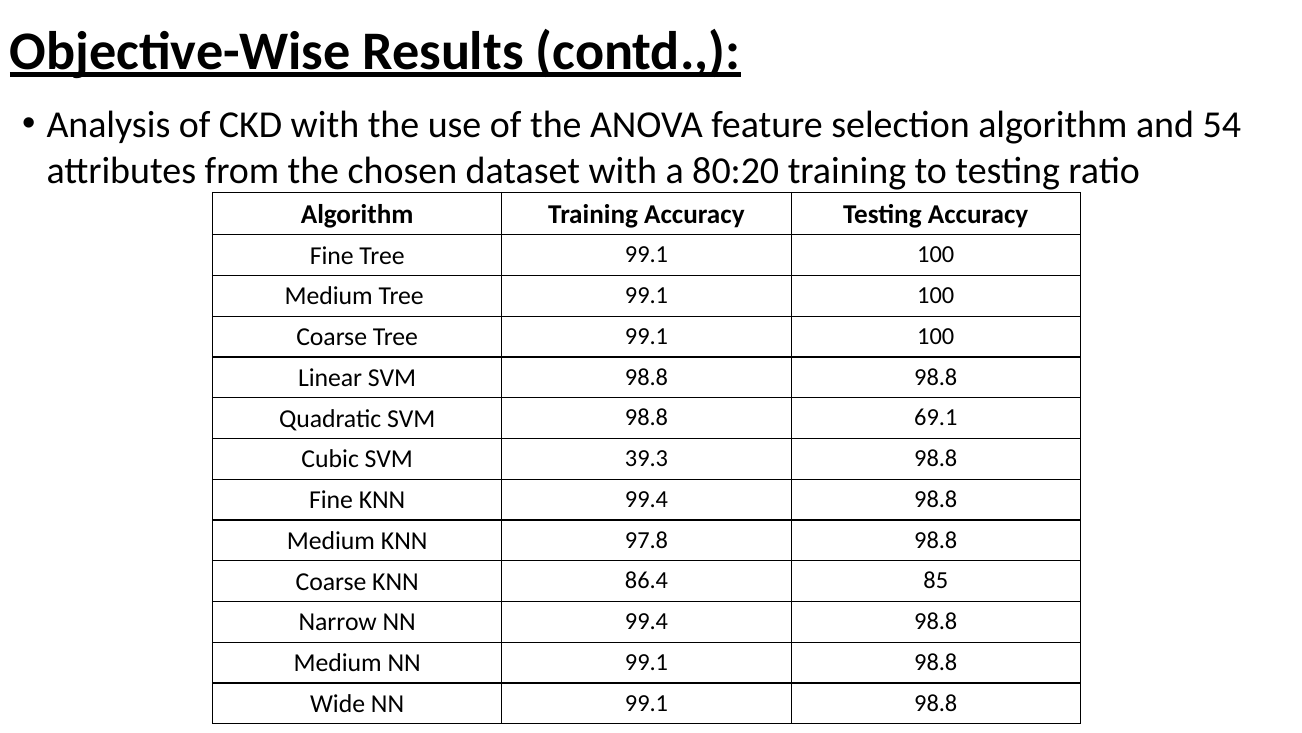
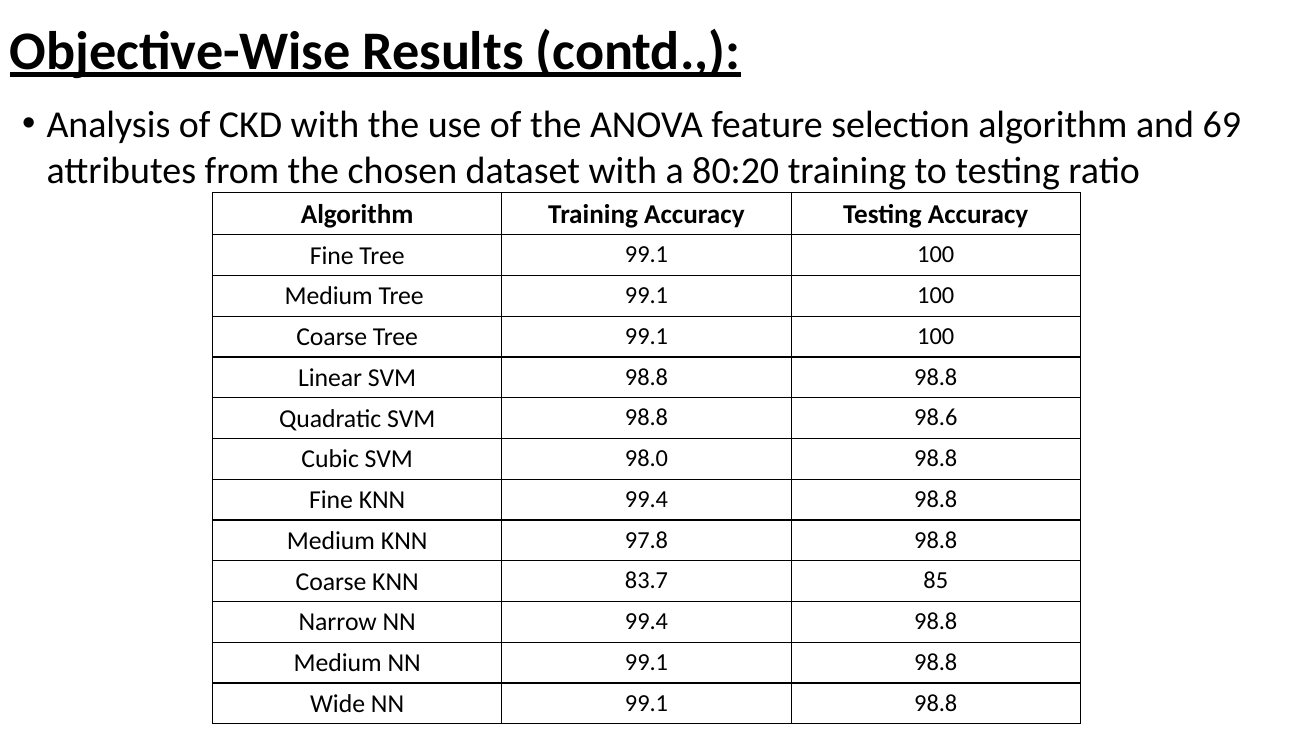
54: 54 -> 69 (1222, 125)
69.1: 69.1 -> 98.6 (936, 418)
39.3: 39.3 -> 98.0 (647, 458)
86.4: 86.4 -> 83.7 (647, 580)
